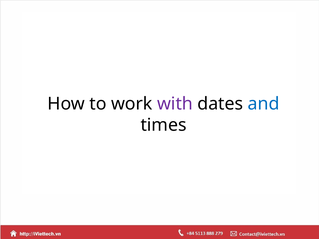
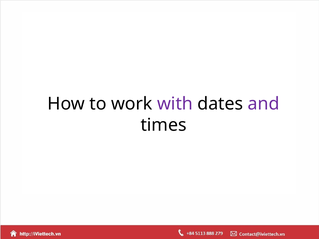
and colour: blue -> purple (264, 104)
